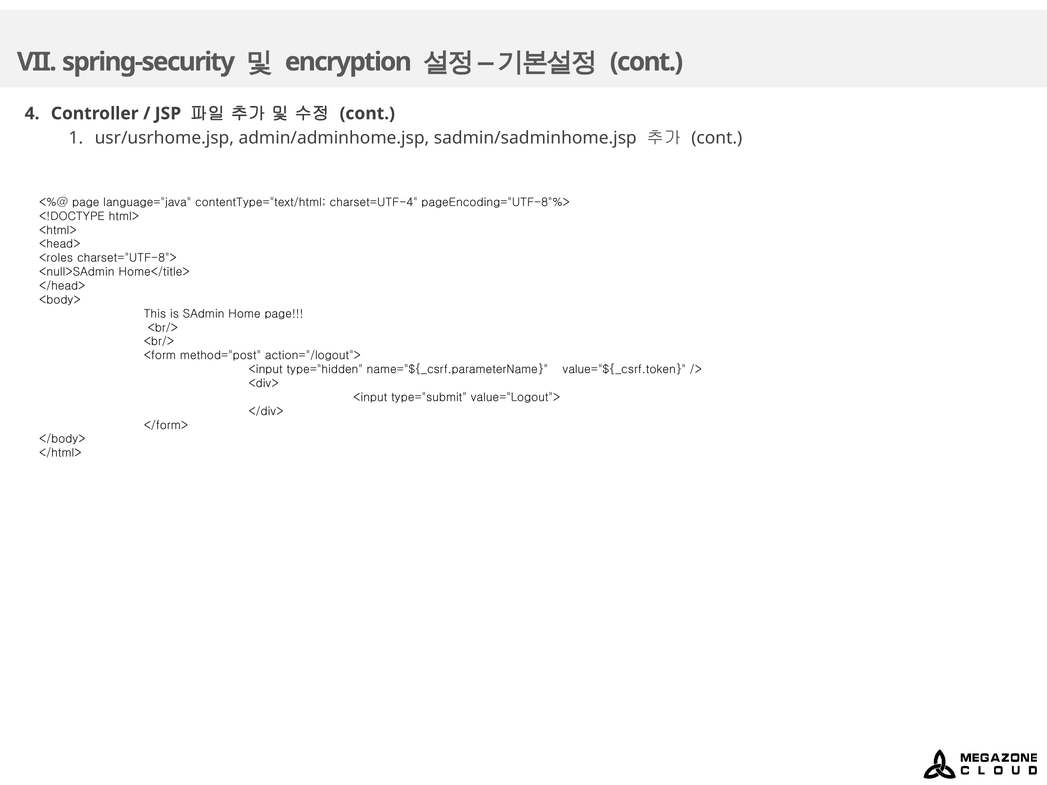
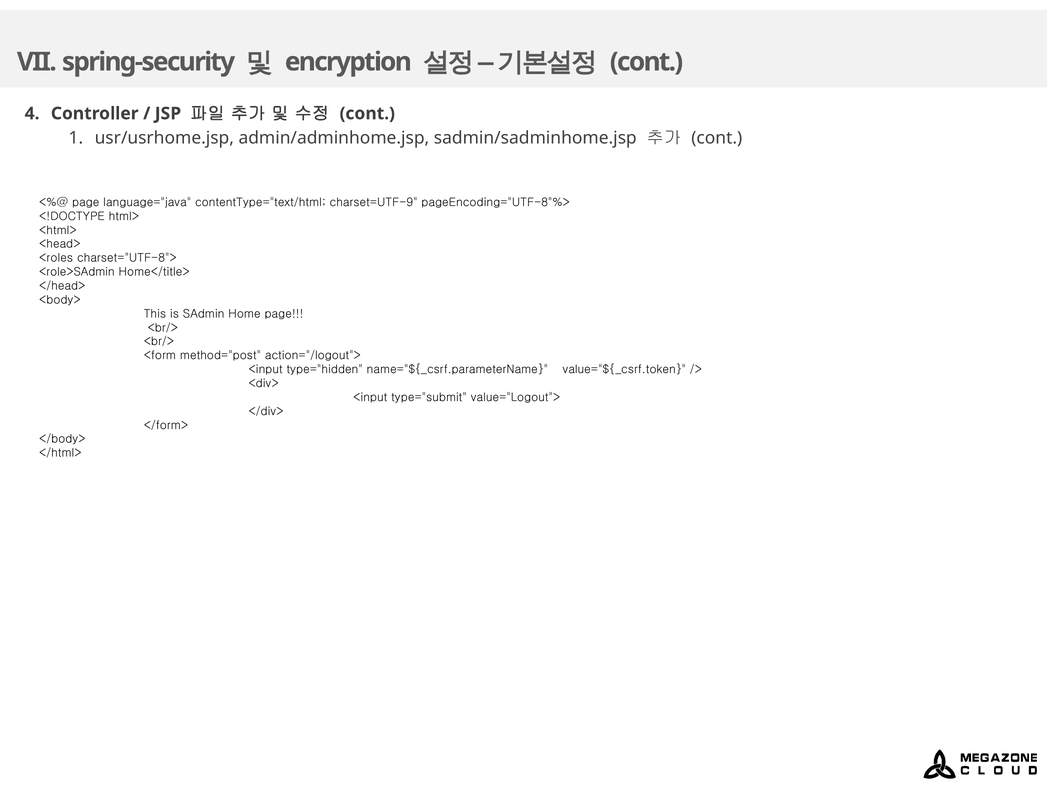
charset=UTF-4: charset=UTF-4 -> charset=UTF-9 (374, 202)
<null>SAdmin: <null>SAdmin -> <role>SAdmin (77, 272)
